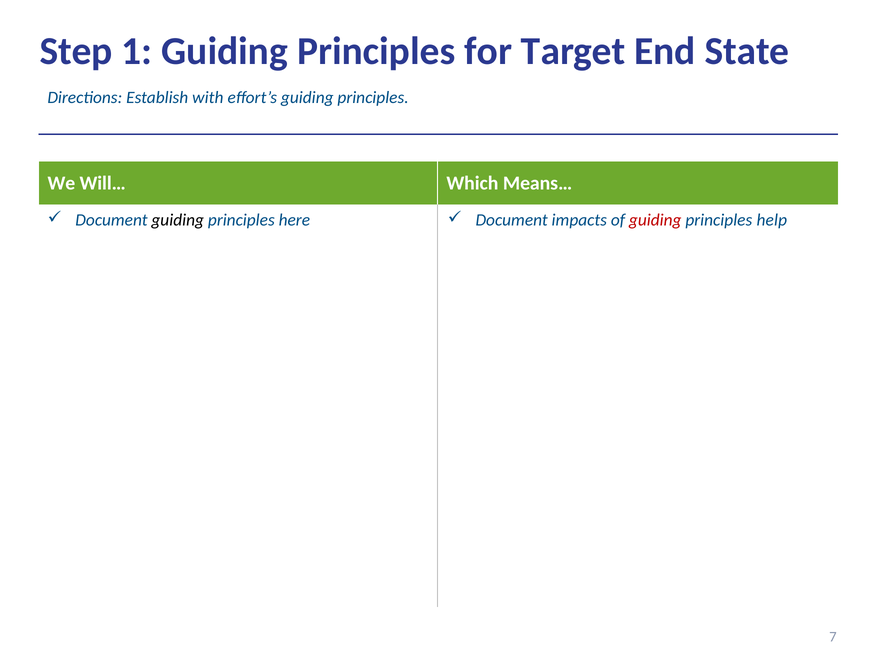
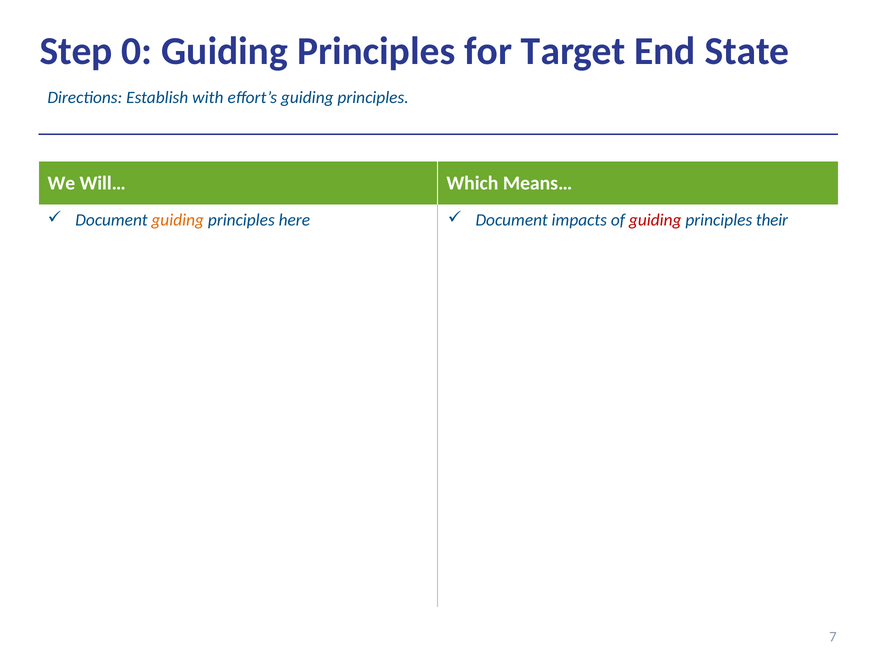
1: 1 -> 0 (137, 51)
guiding colour: black -> orange (178, 220)
help: help -> their (772, 220)
